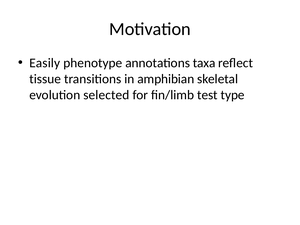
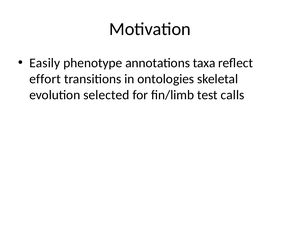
tissue: tissue -> effort (45, 79)
amphibian: amphibian -> ontologies (166, 79)
type: type -> calls (233, 95)
